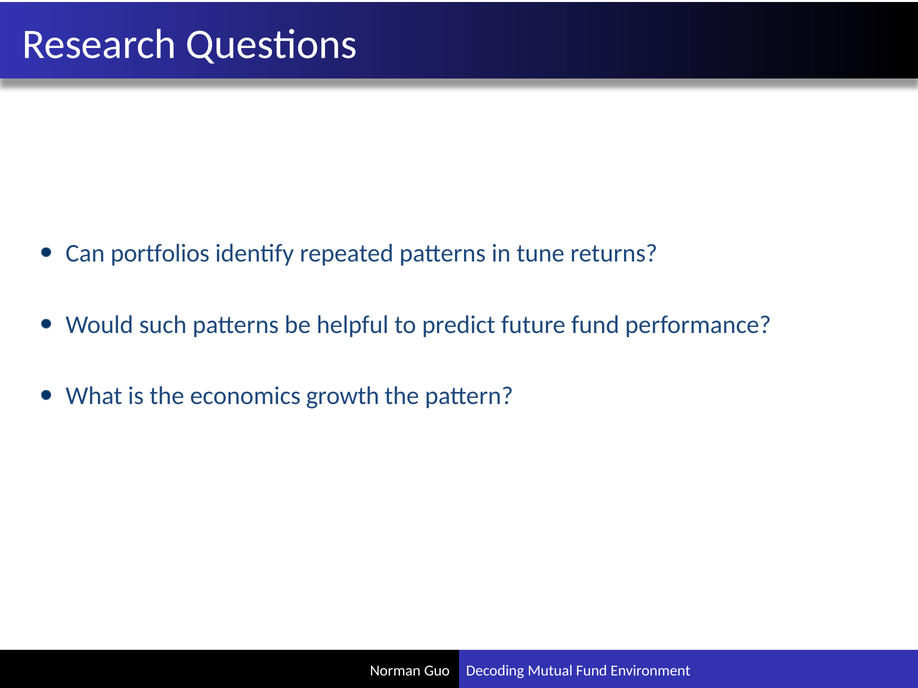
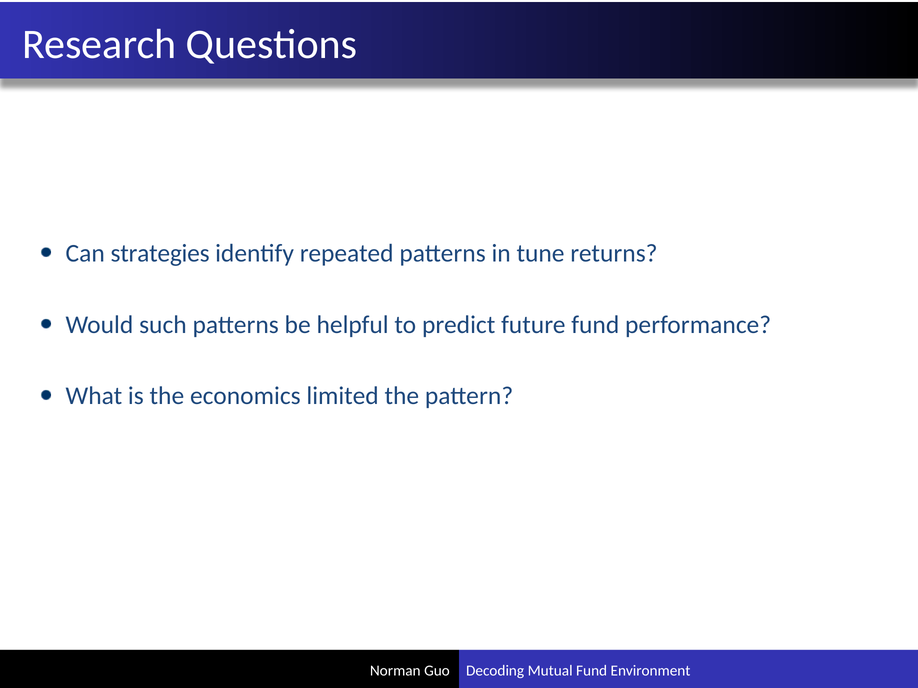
portfolios: portfolios -> strategies (160, 254)
growth: growth -> limited (343, 396)
